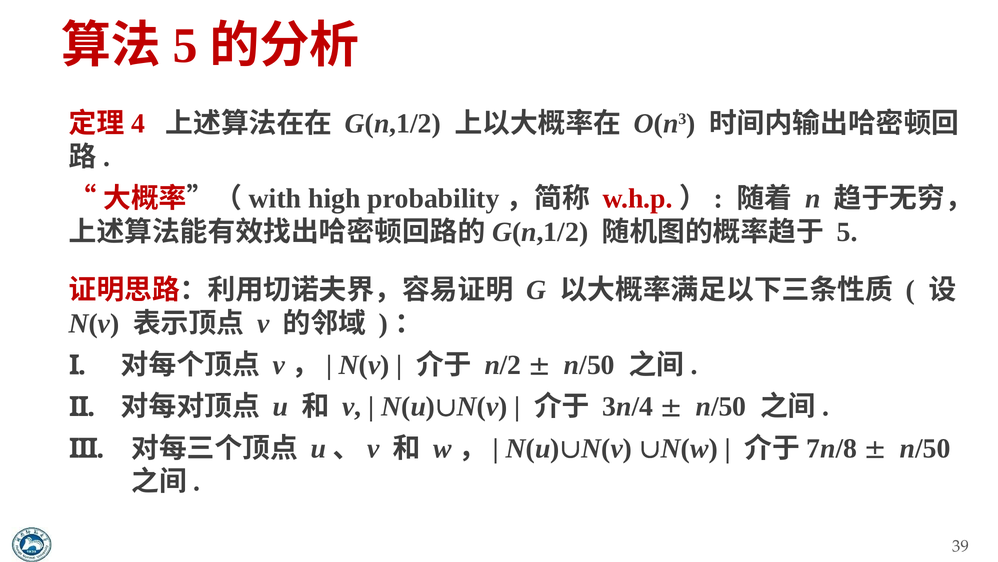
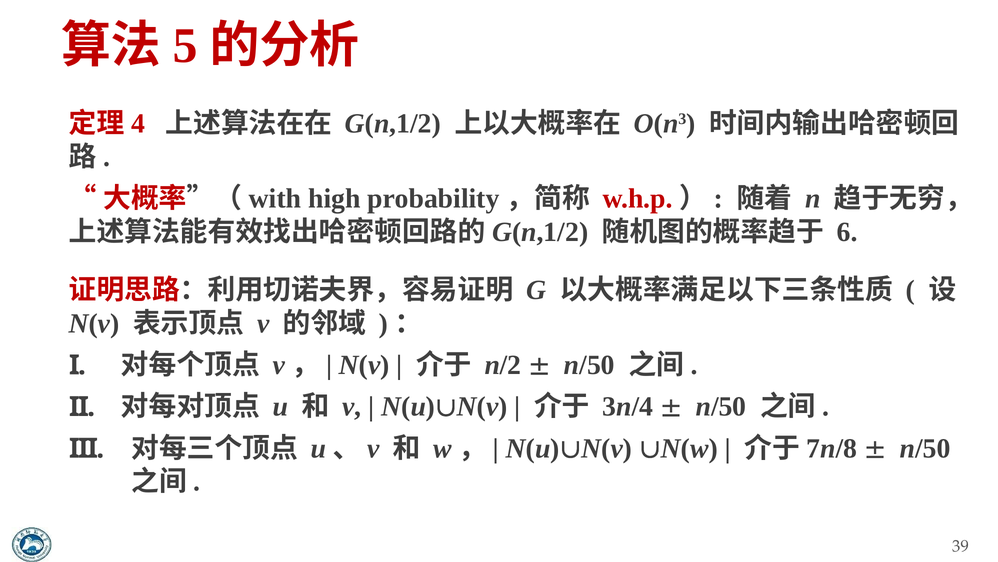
5: 5 -> 6 (847, 232)
